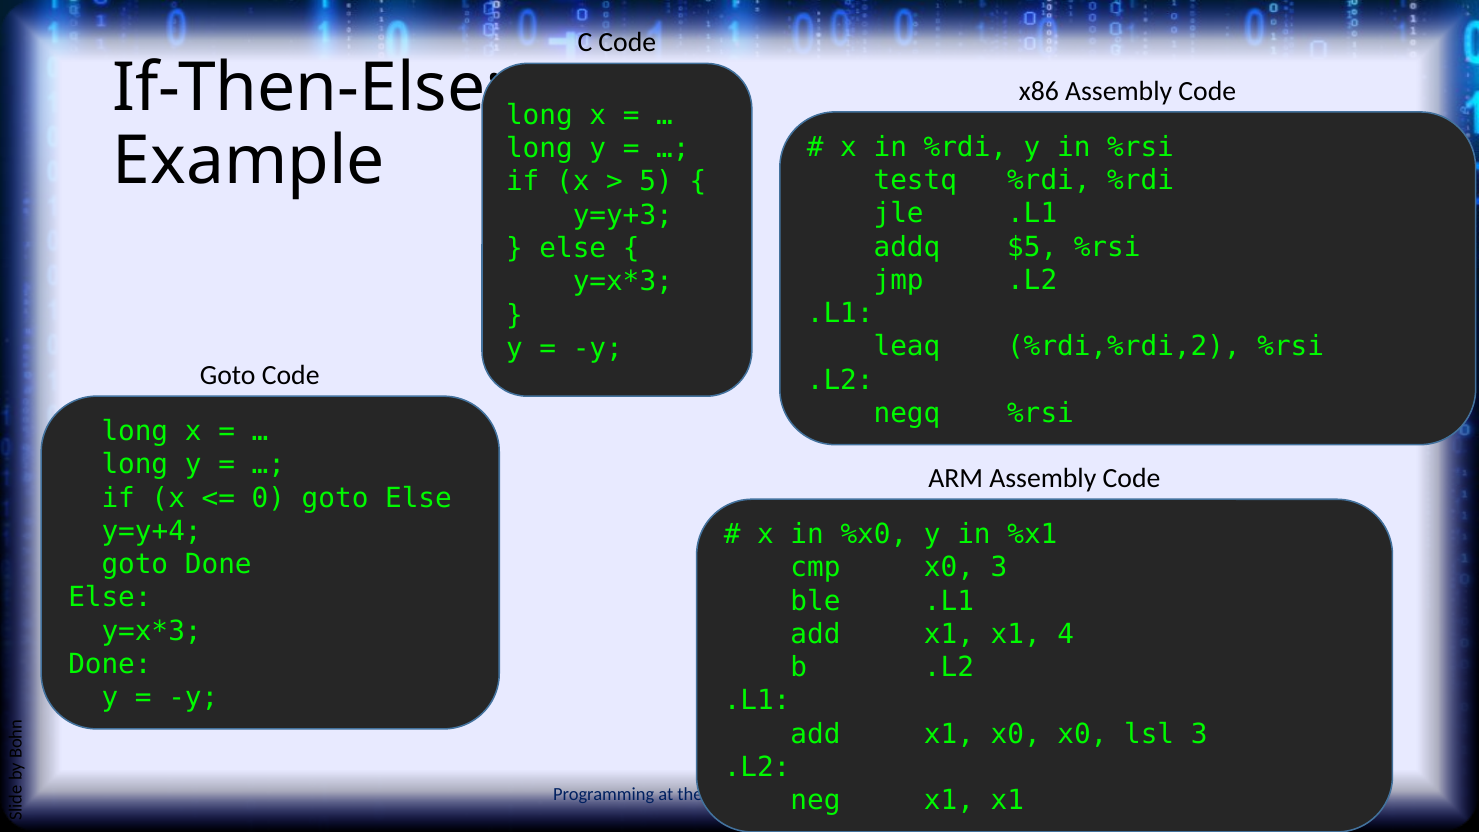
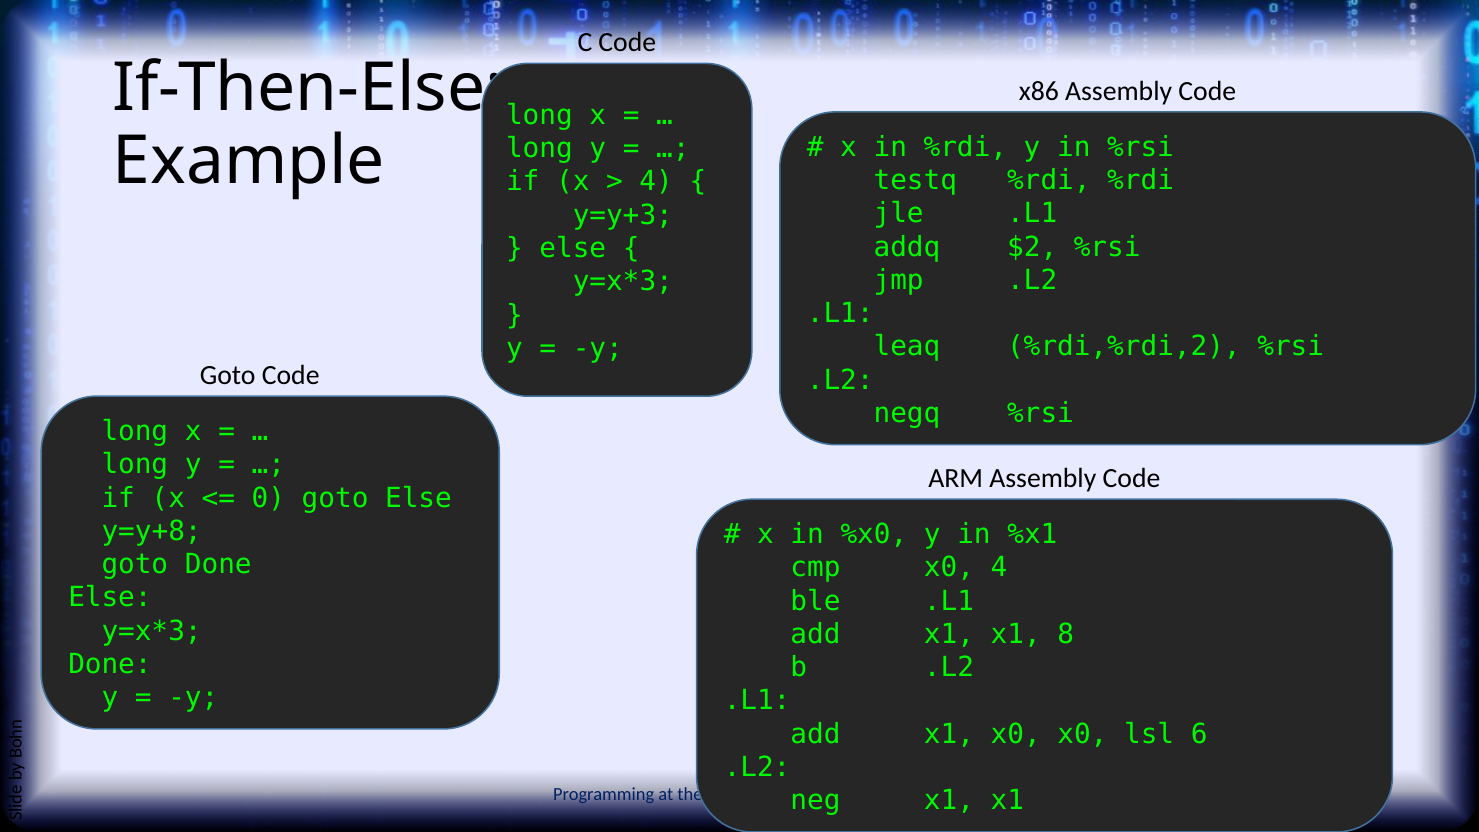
5: 5 -> 4 (656, 182)
$5: $5 -> $2 (1032, 247)
y=y+4: y=y+4 -> y=y+8 (152, 531)
x0 3: 3 -> 4 (999, 568)
4: 4 -> 8 (1066, 634)
lsl 3: 3 -> 6 (1199, 734)
